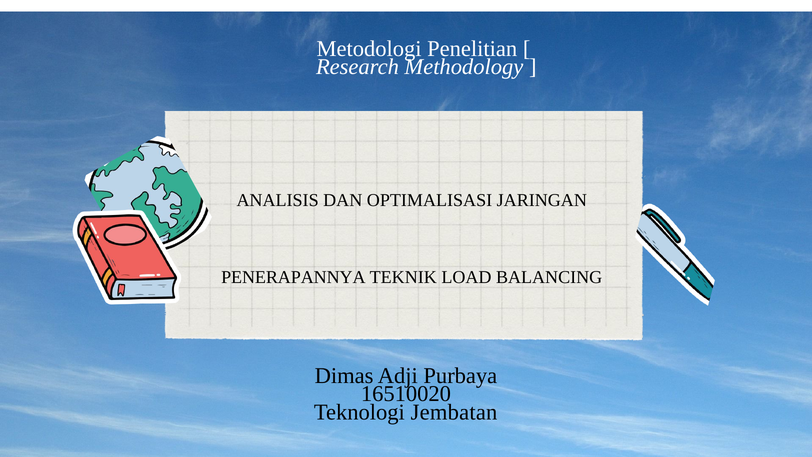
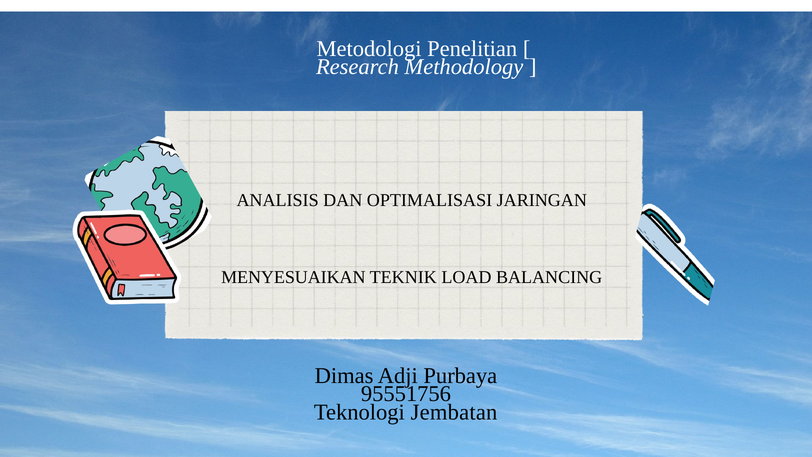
PENERAPANNYA: PENERAPANNYA -> MENYESUAIKAN (293, 277)
16510020: 16510020 -> 95551756 (406, 394)
